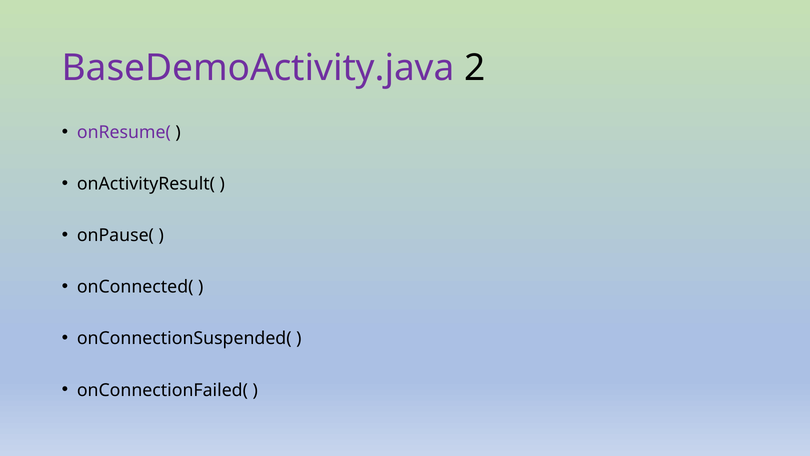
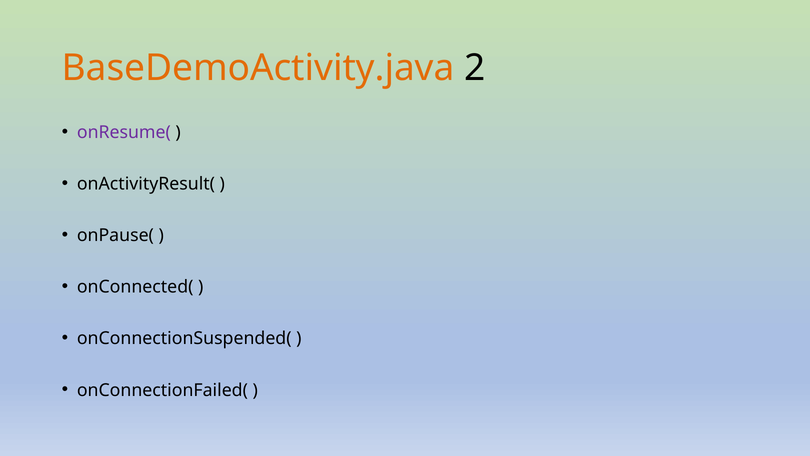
BaseDemoActivity.java colour: purple -> orange (258, 68)
